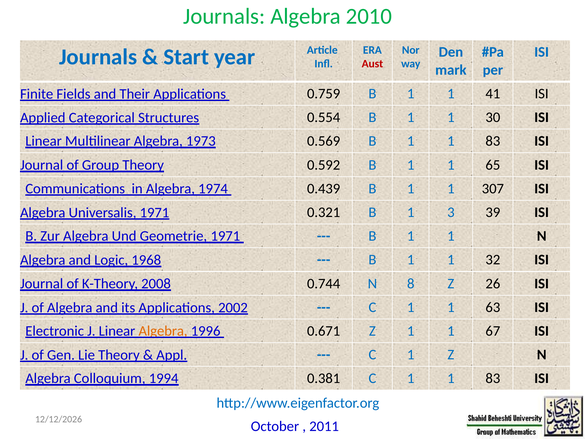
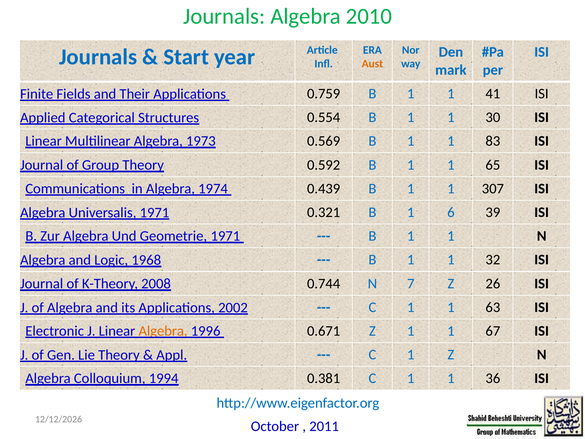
Aust colour: red -> orange (372, 64)
3: 3 -> 6 (451, 212)
8: 8 -> 7 (411, 283)
C 1 1 83: 83 -> 36 (493, 378)
